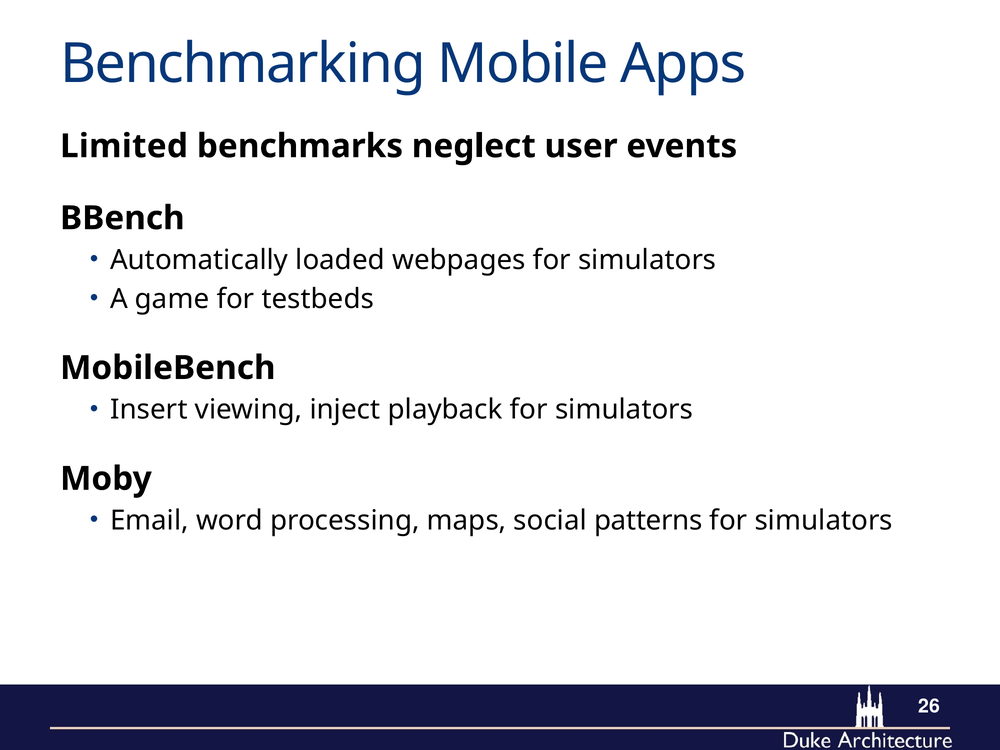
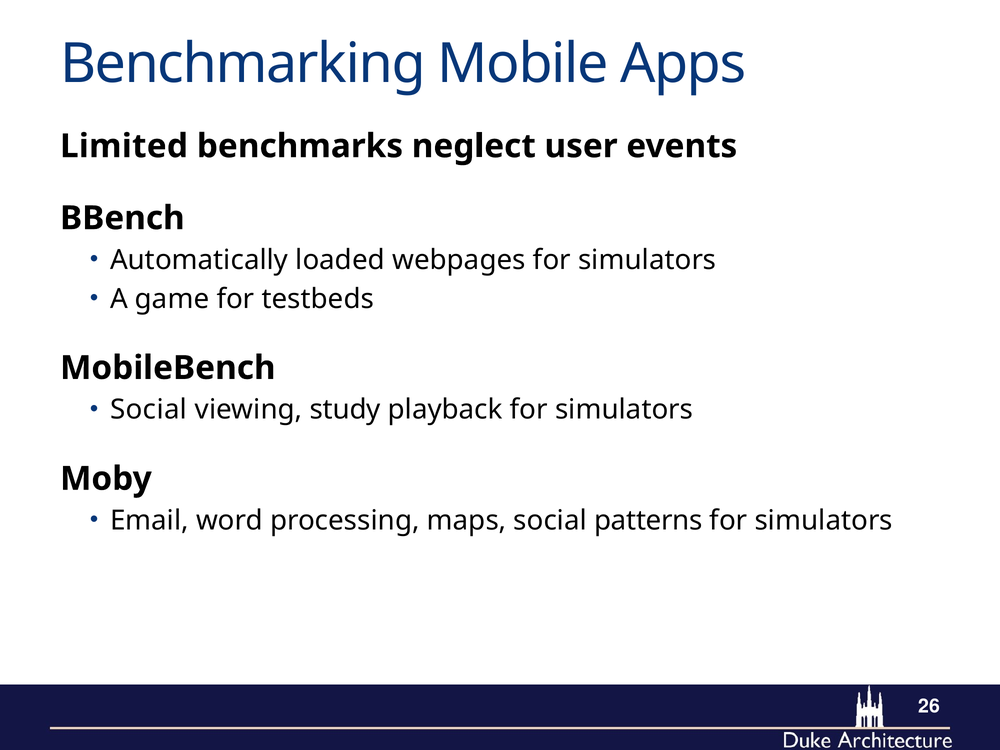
Insert: Insert -> Social (149, 410)
inject: inject -> study (345, 410)
